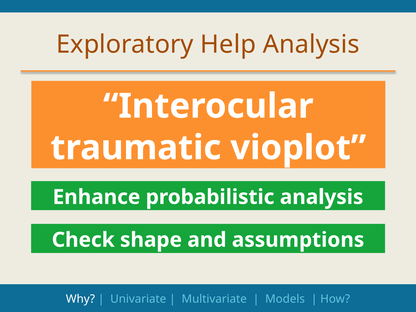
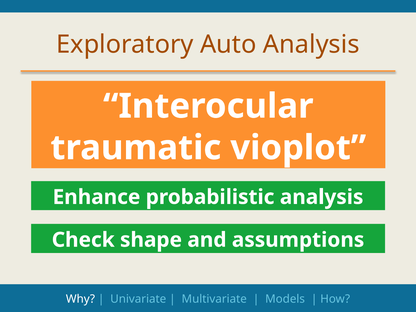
Help: Help -> Auto (228, 44)
